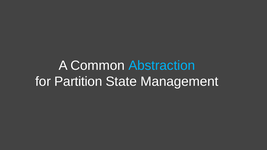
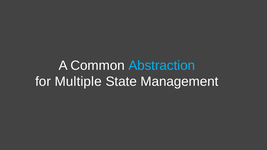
Partition: Partition -> Multiple (78, 82)
